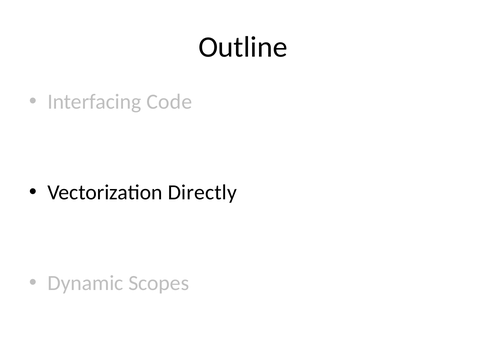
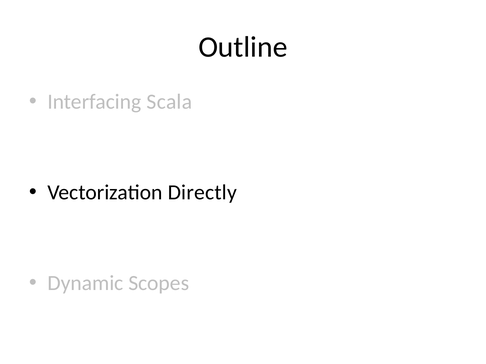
Code: Code -> Scala (169, 102)
